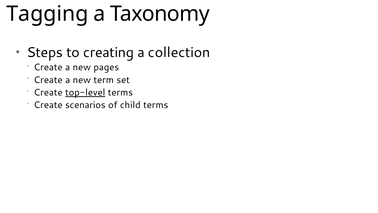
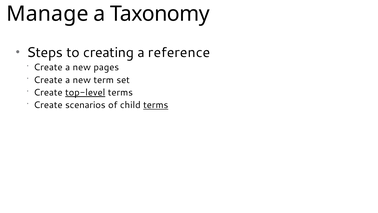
Tagging: Tagging -> Manage (47, 14)
collection: collection -> reference (179, 52)
terms underline: none -> present (156, 105)
